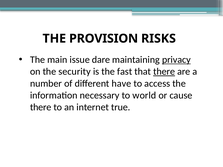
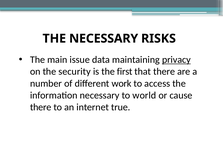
THE PROVISION: PROVISION -> NECESSARY (104, 39)
dare: dare -> data (101, 60)
fast: fast -> first (125, 72)
there underline: present -> none (164, 72)
have: have -> work (122, 84)
